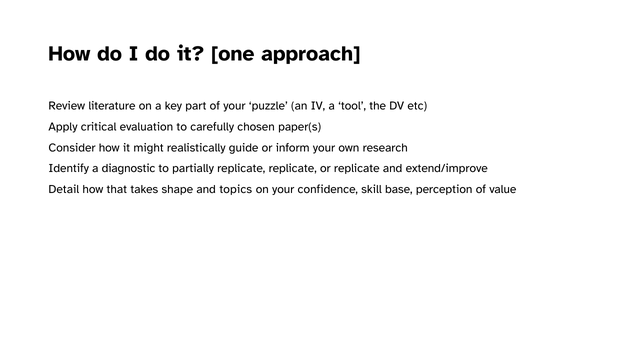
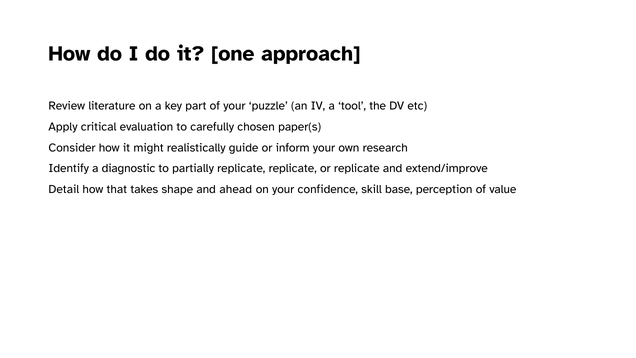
topics: topics -> ahead (236, 189)
